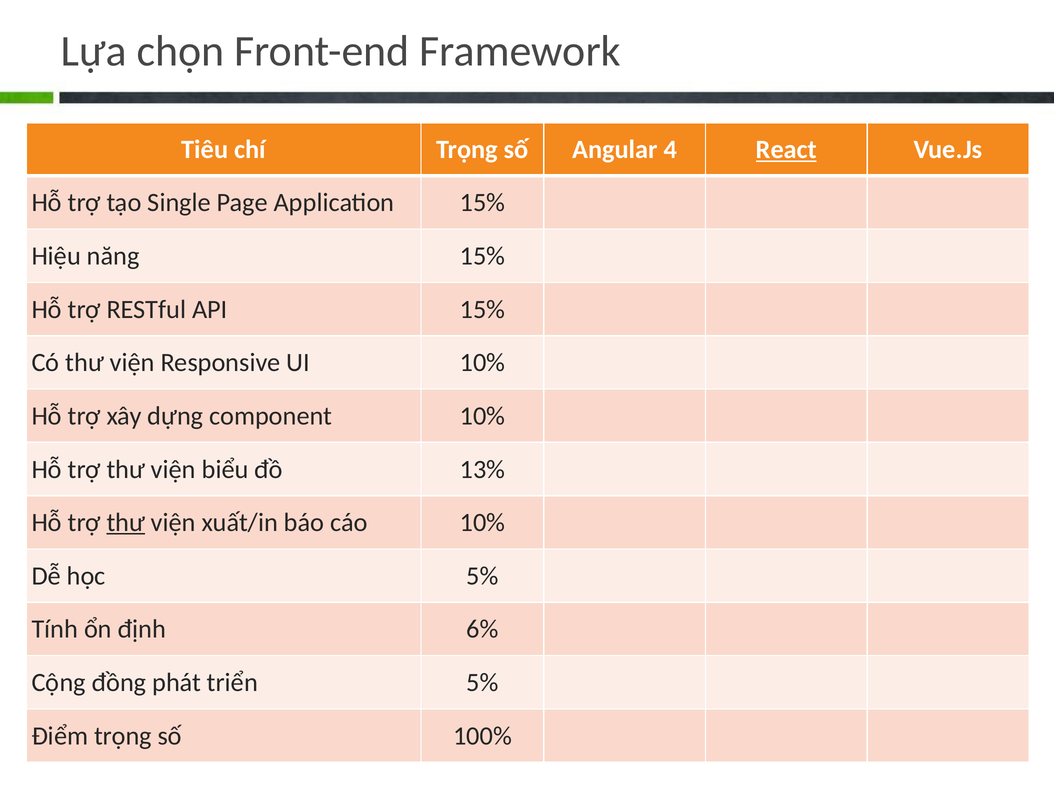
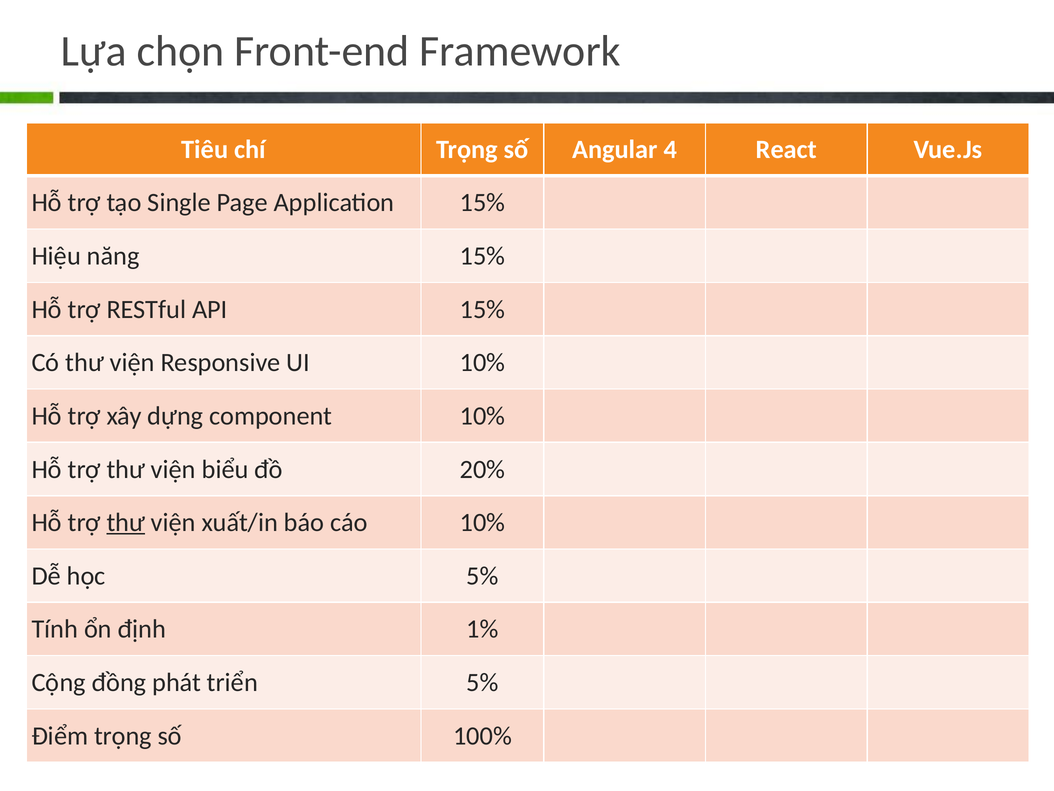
React underline: present -> none (786, 150)
13%: 13% -> 20% (482, 469)
6%: 6% -> 1% (482, 629)
